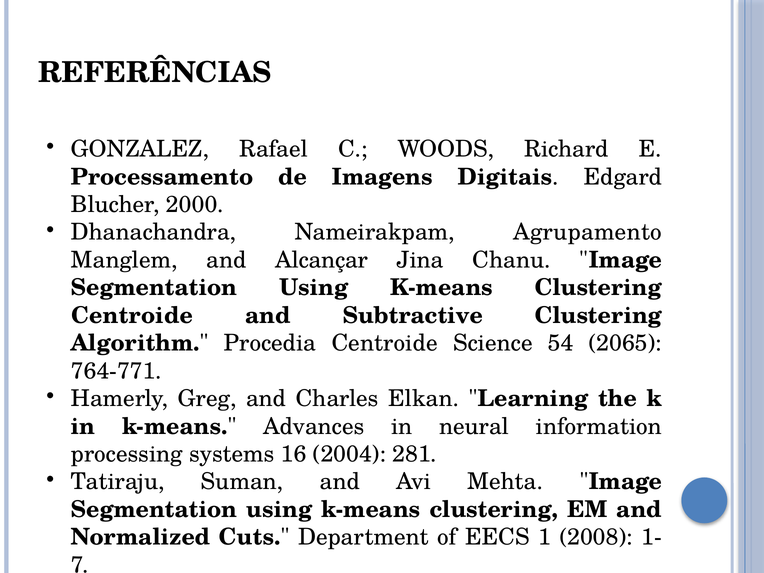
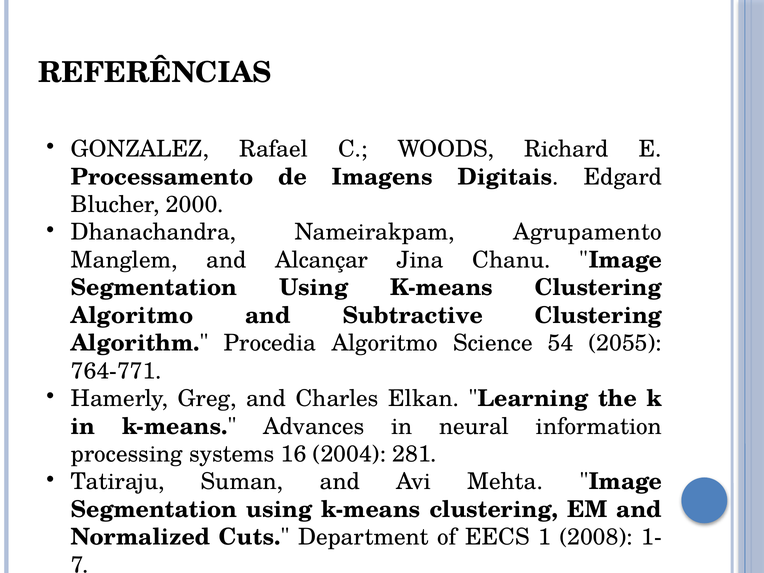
Centroide: Centroide -> Algoritmo (132, 315)
Procedia Centroide: Centroide -> Algoritmo (385, 343)
2065: 2065 -> 2055 (625, 343)
